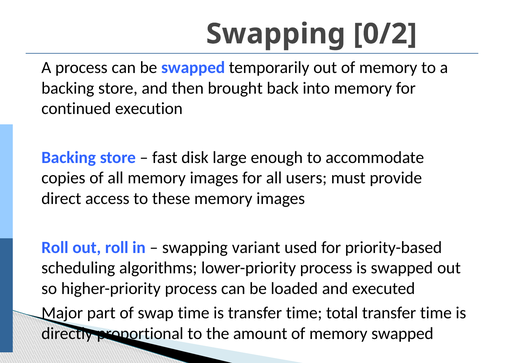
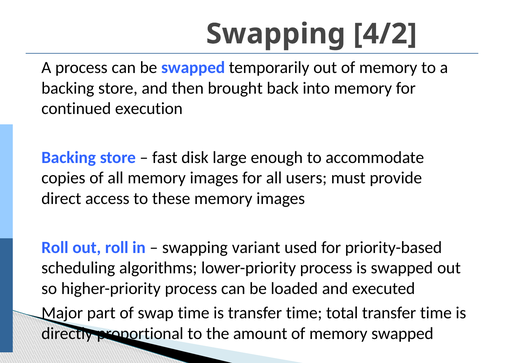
0/2: 0/2 -> 4/2 (385, 34)
